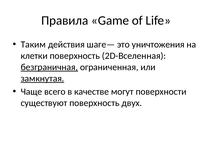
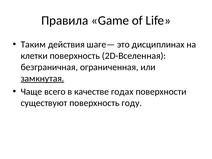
уничтожения: уничтожения -> дисциплинах (158, 44)
безграничная underline: present -> none (49, 67)
могут: могут -> годах (122, 92)
двух: двух -> году (132, 103)
